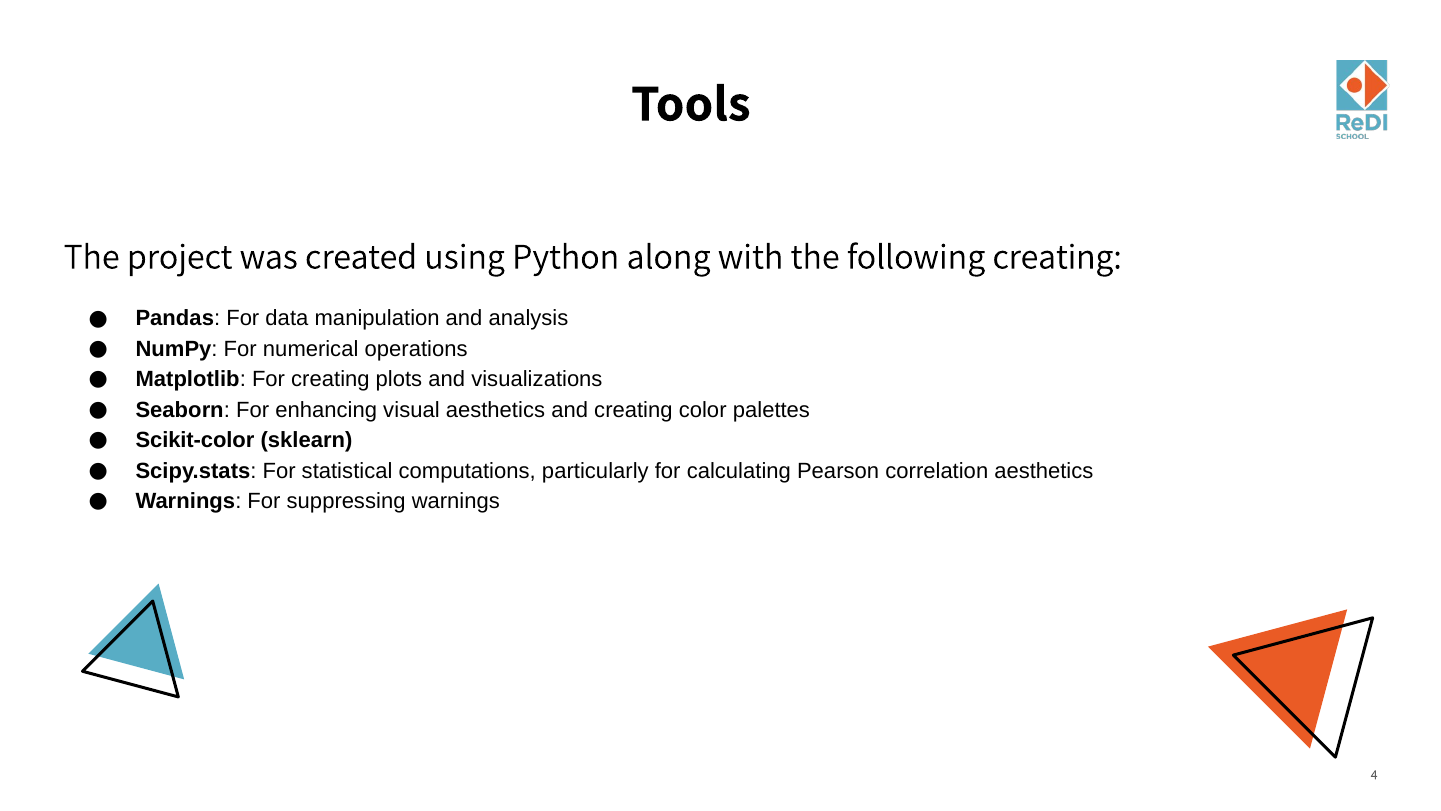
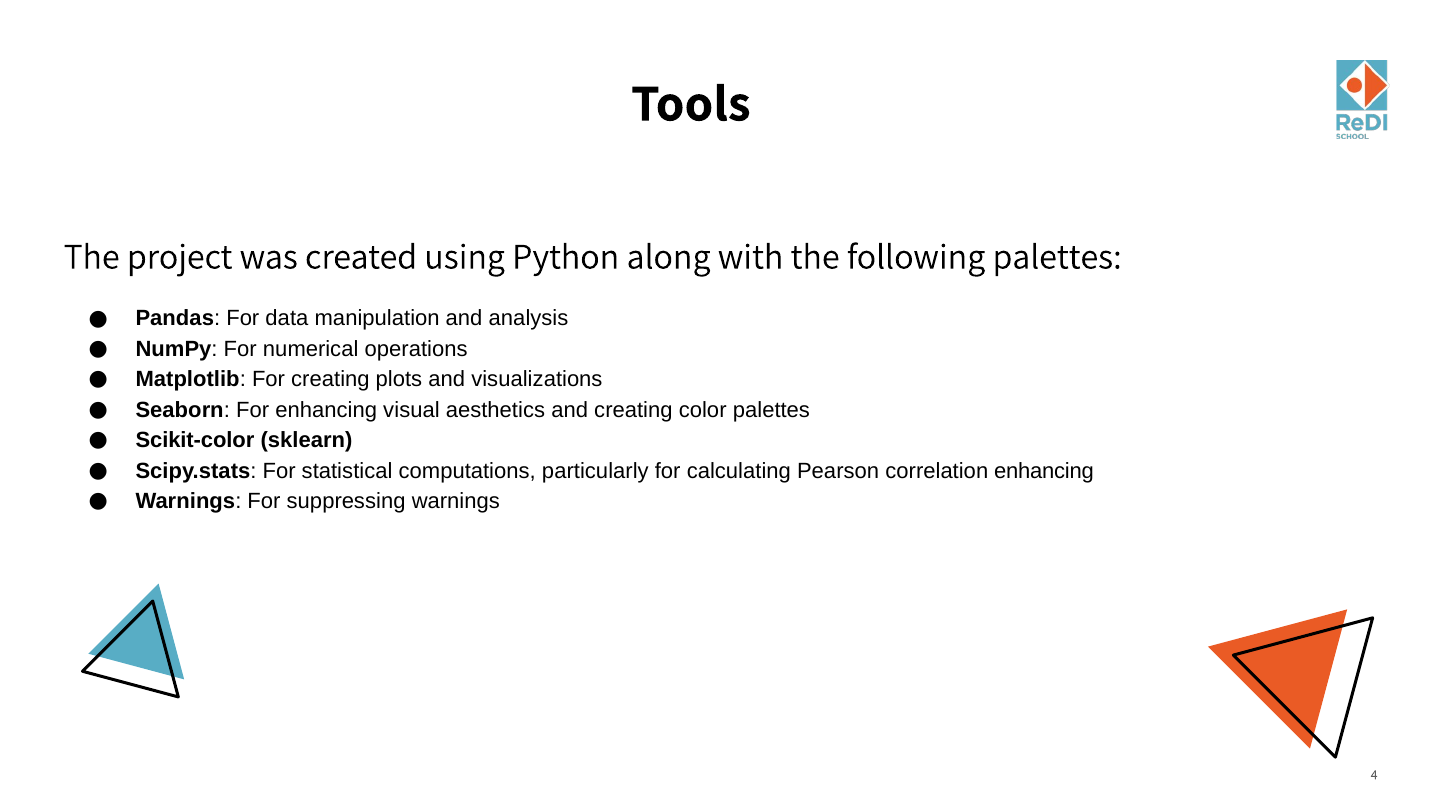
following creating: creating -> palettes (1057, 257)
correlation aesthetics: aesthetics -> enhancing (1044, 471)
